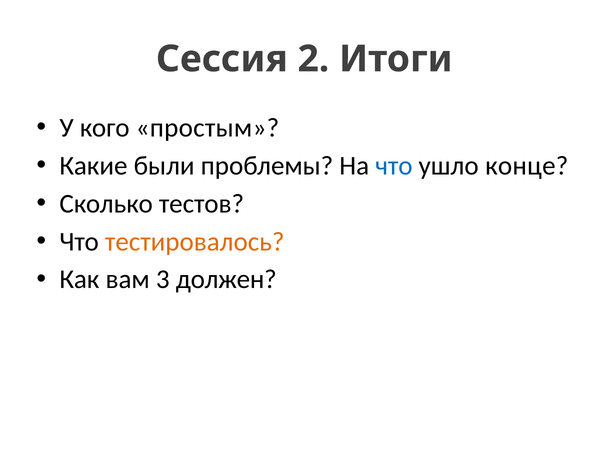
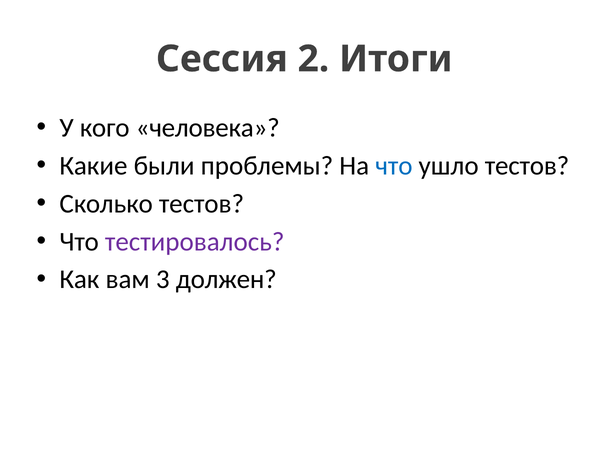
простым: простым -> человека (208, 128)
ушло конце: конце -> тестов (527, 166)
тестировалось colour: orange -> purple (195, 241)
